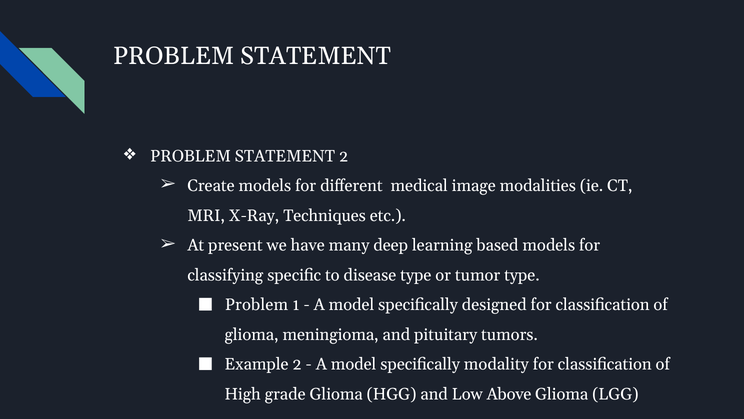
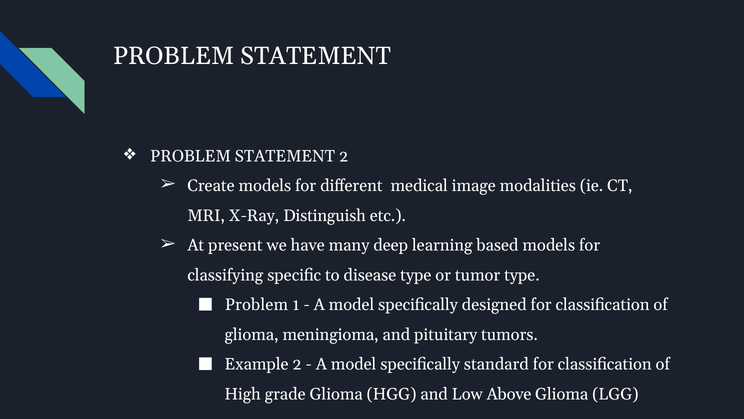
Techniques: Techniques -> Distinguish (325, 215)
modality: modality -> standard (496, 364)
